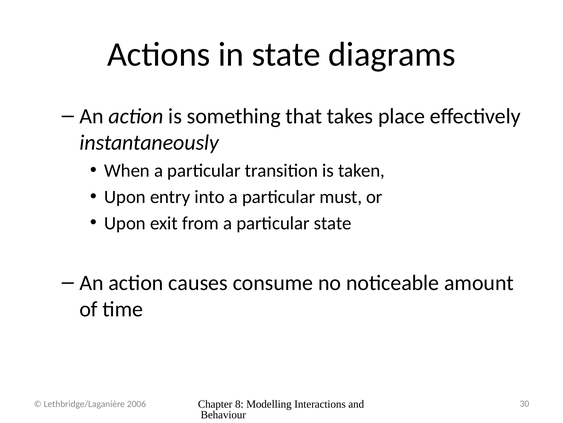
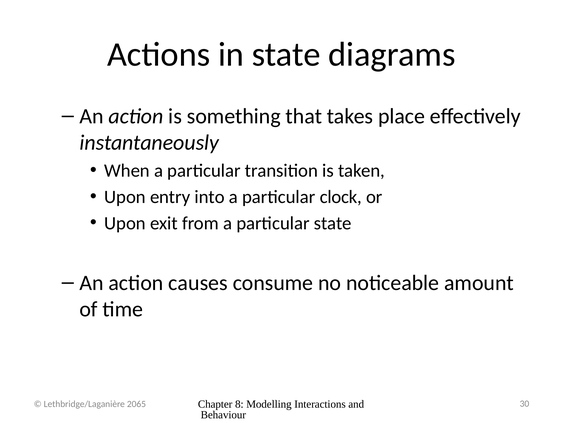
must: must -> clock (341, 197)
2006: 2006 -> 2065 (136, 403)
